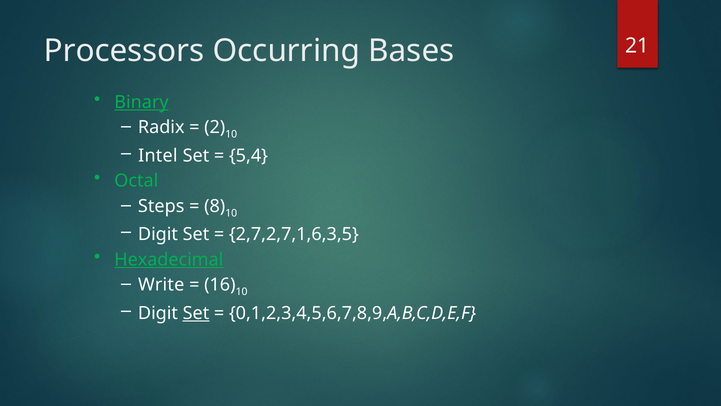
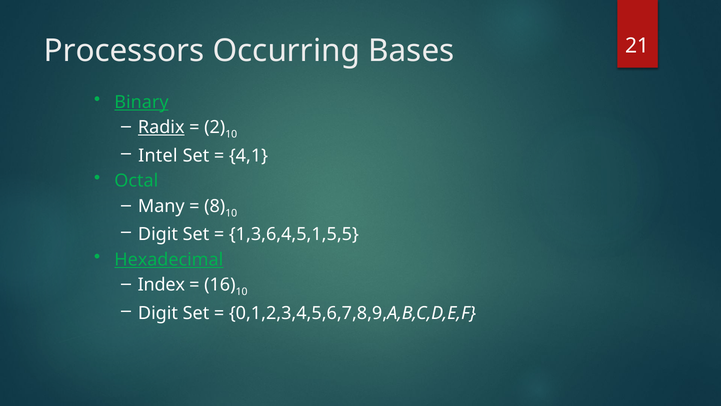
Radix underline: none -> present (161, 127)
5,4: 5,4 -> 4,1 (248, 155)
Steps: Steps -> Many (161, 206)
2,7,2,7,1,6,3,5: 2,7,2,7,1,6,3,5 -> 1,3,6,4,5,1,5,5 (294, 234)
Write: Write -> Index (161, 285)
Set underline: present -> none (196, 313)
